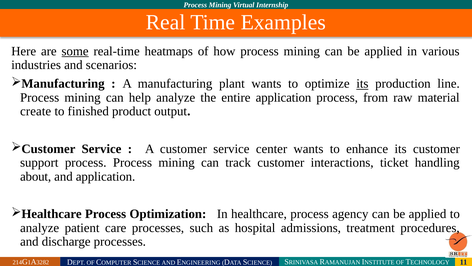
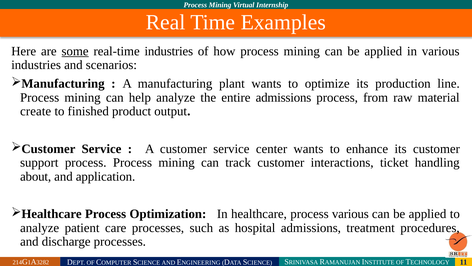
real-time heatmaps: heatmaps -> industries (169, 51)
its underline: present -> none (362, 84)
entire application: application -> admissions (283, 97)
process agency: agency -> various (350, 214)
